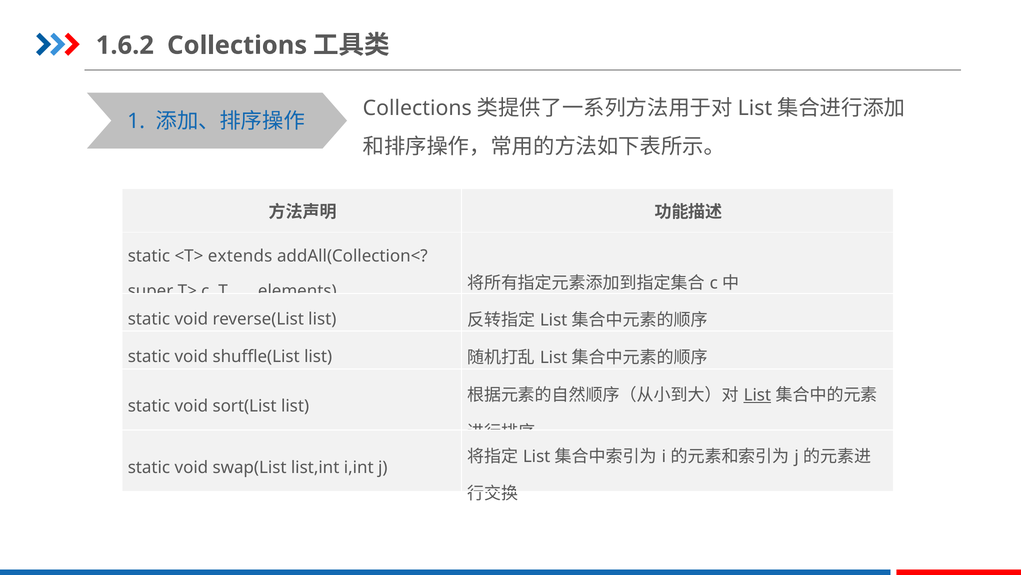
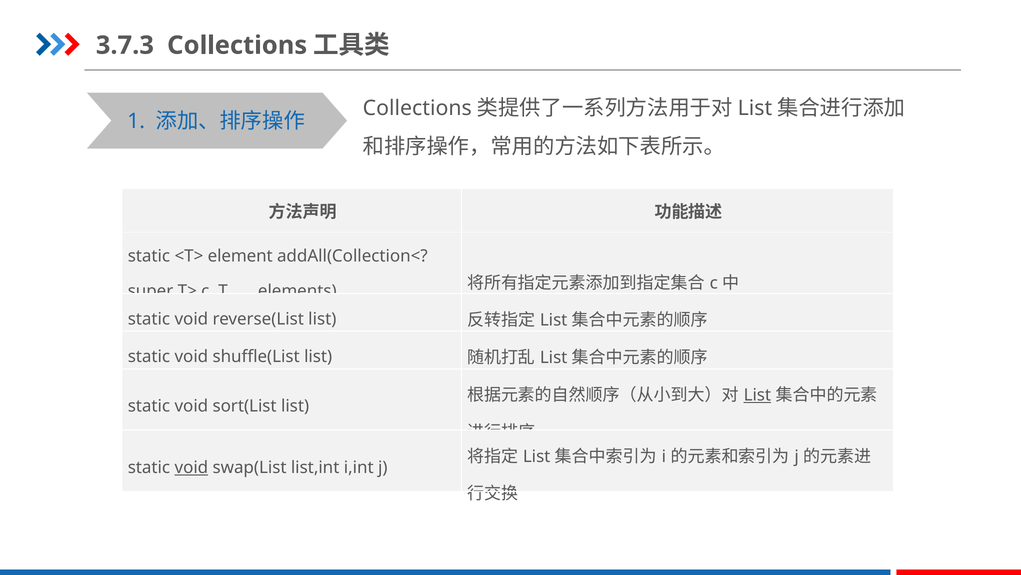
1.6.2: 1.6.2 -> 3.7.3 (125, 45)
extends: extends -> element (240, 256)
void underline: none -> present (191, 467)
